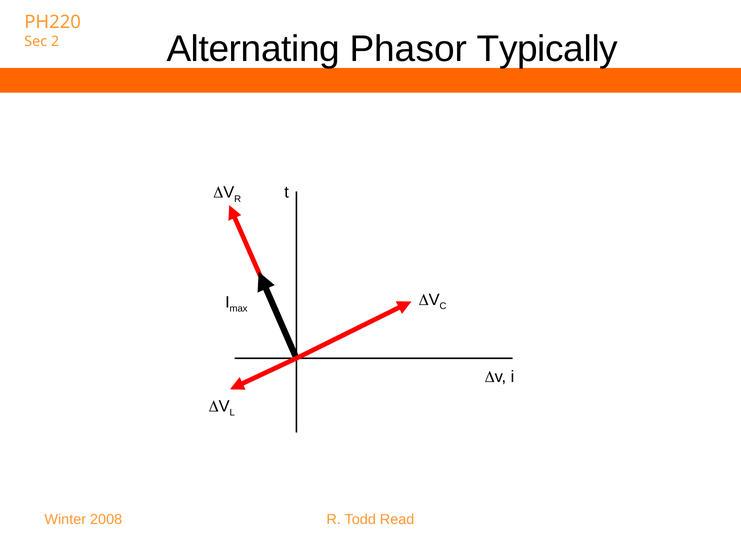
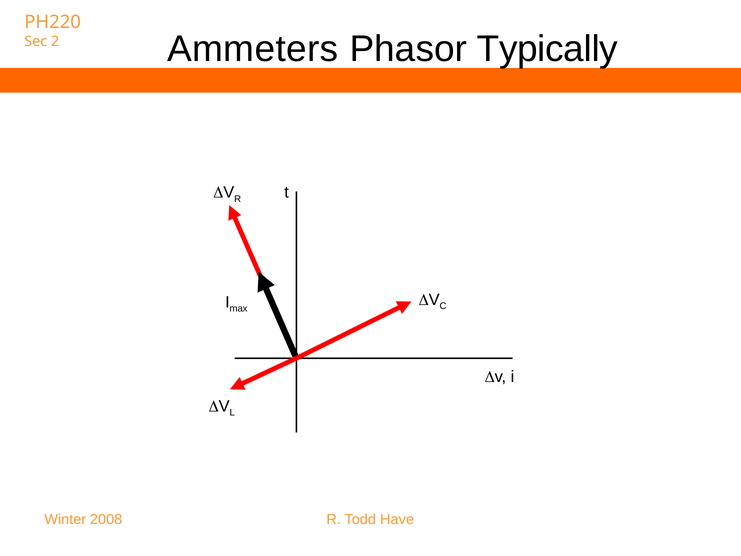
Alternating: Alternating -> Ammeters (253, 49)
Read: Read -> Have (397, 519)
